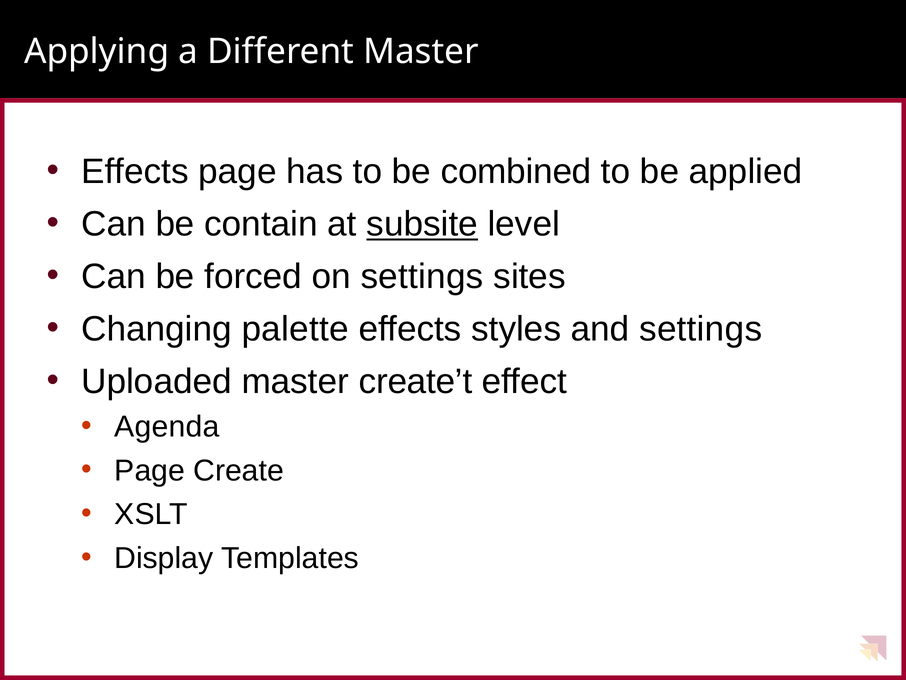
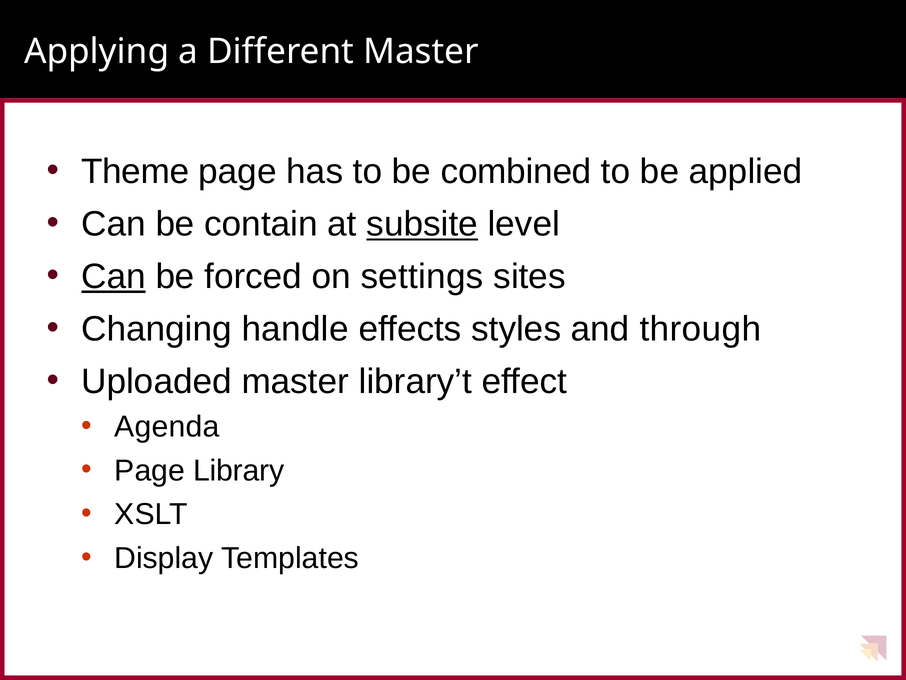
Effects: Effects -> Theme (135, 172)
Can underline: none -> present (114, 276)
palette: palette -> handle (295, 329)
and settings: settings -> through (701, 329)
create’t: create’t -> library’t (415, 381)
Create: Create -> Library (239, 470)
